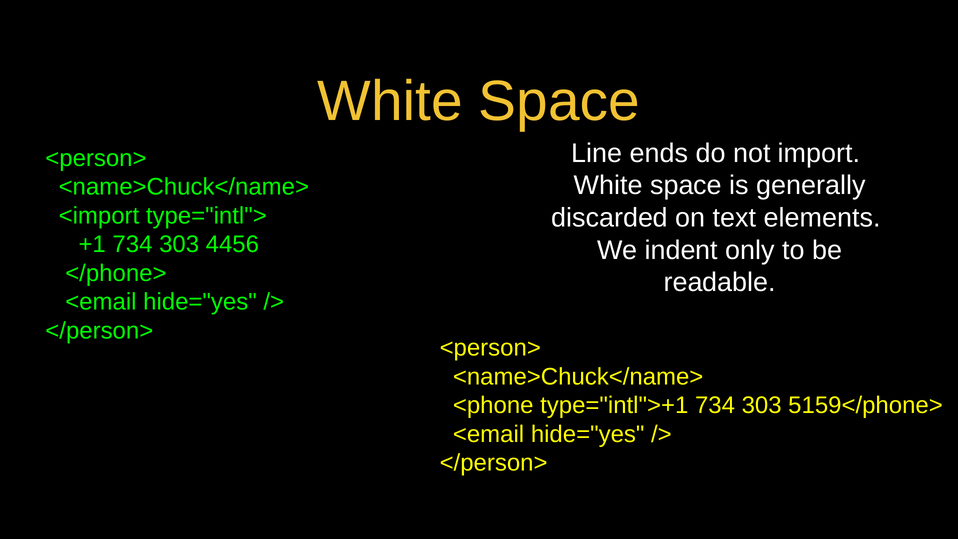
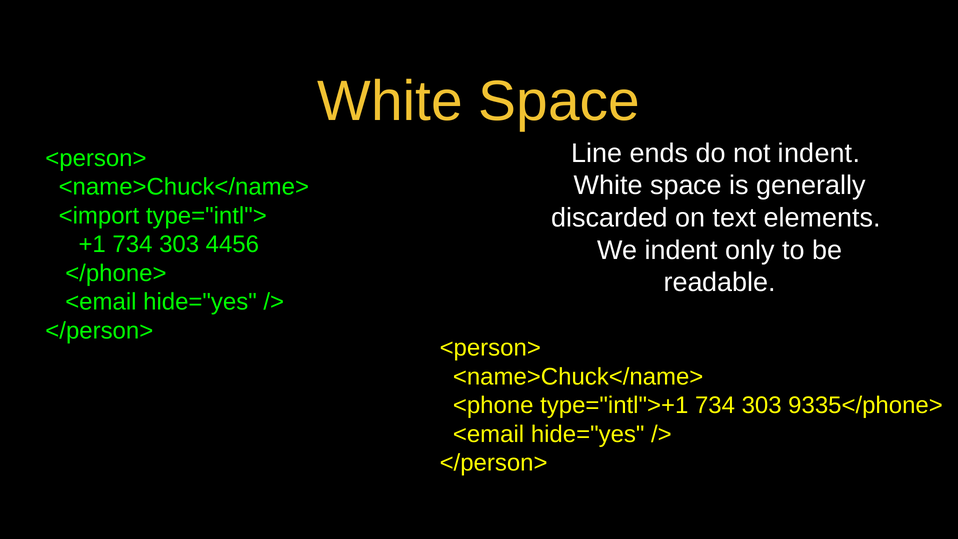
not import: import -> indent (819, 153)
5159</phone>: 5159</phone> -> 9335</phone> (866, 405)
